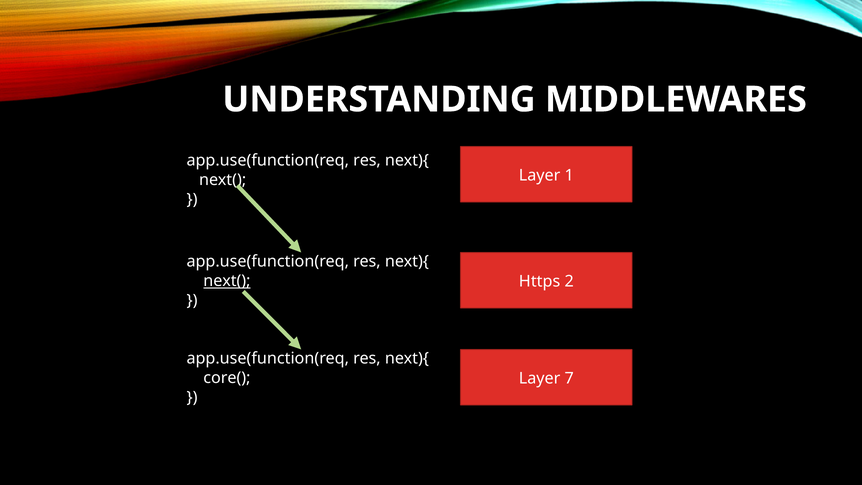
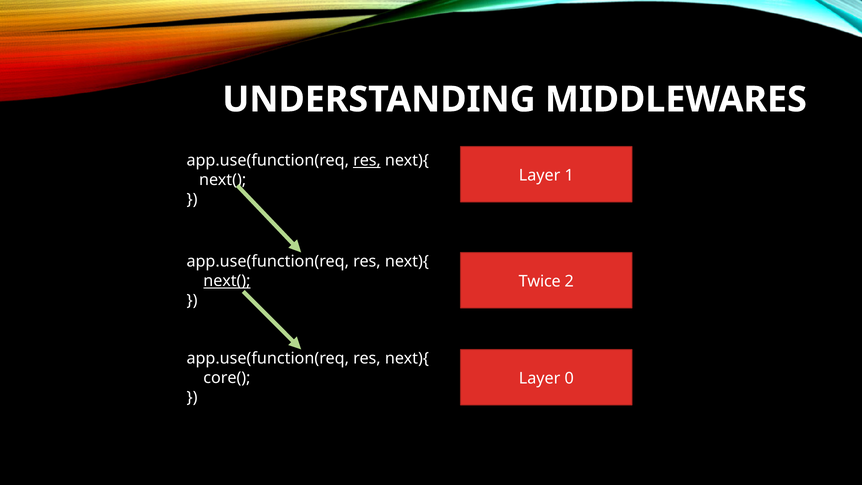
res underline: none -> present (367, 160)
Https: Https -> Twice (540, 281)
7: 7 -> 0 (569, 378)
